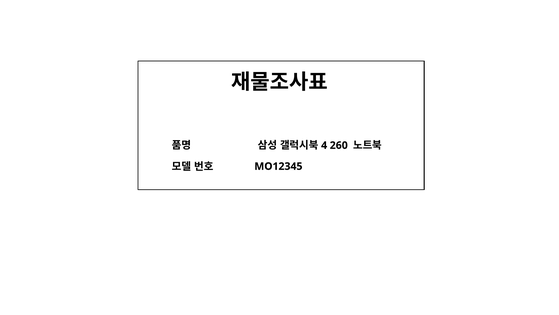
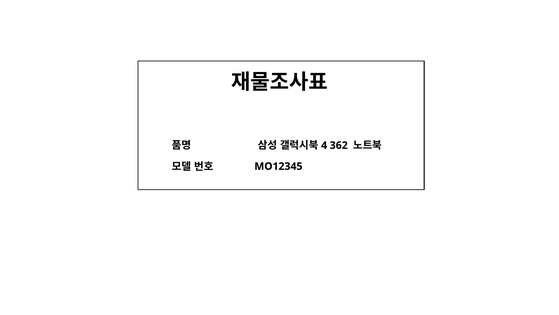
260: 260 -> 362 (339, 145)
